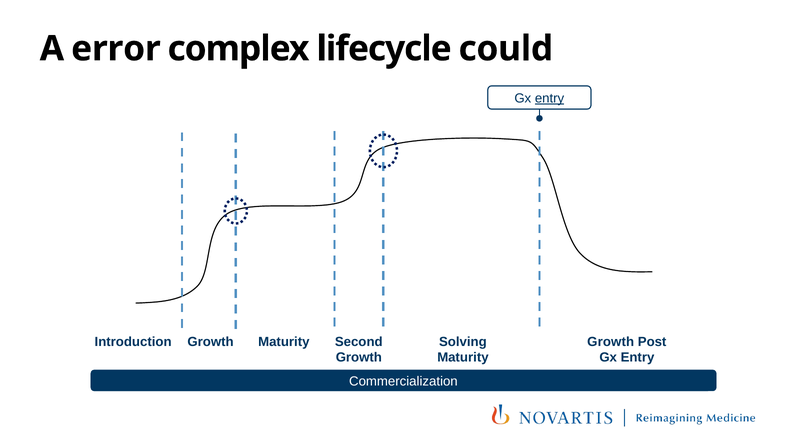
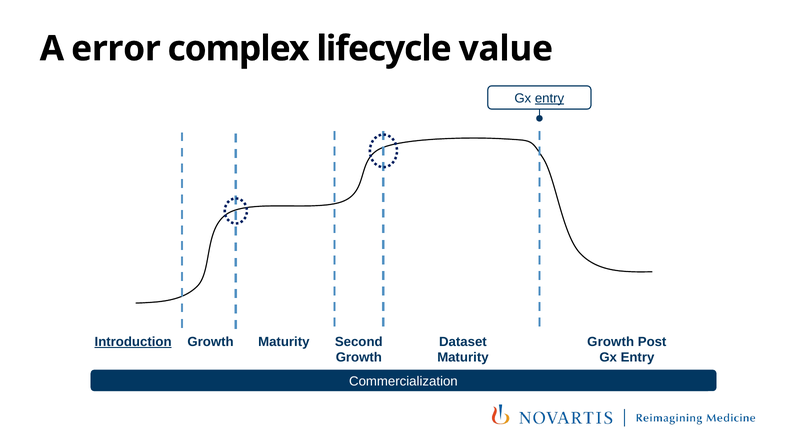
could: could -> value (506, 49)
Introduction underline: none -> present (133, 341)
Solving: Solving -> Dataset (463, 341)
